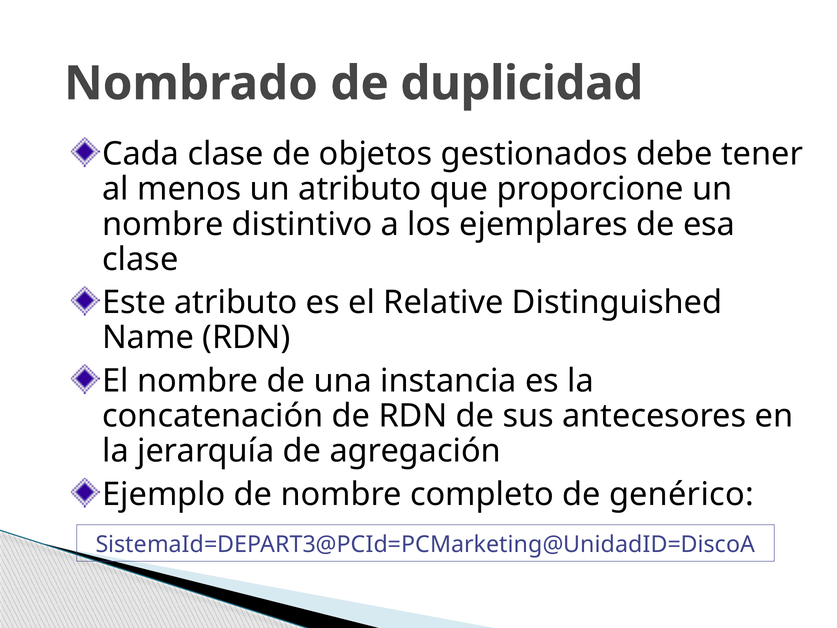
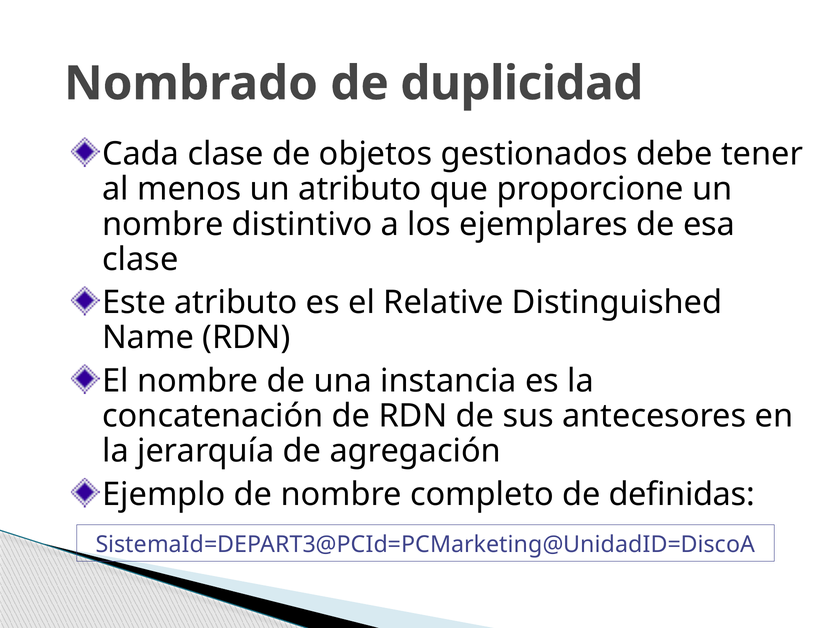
genérico: genérico -> definidas (682, 494)
